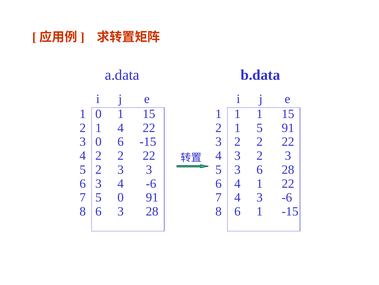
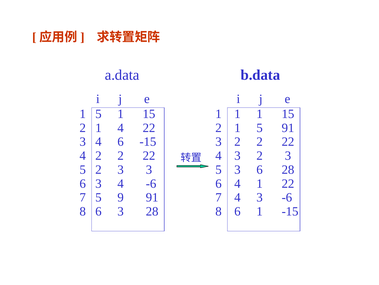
0: 0 -> 5 (98, 114)
0: 0 -> 4 (98, 141)
5 0: 0 -> 9 (121, 197)
